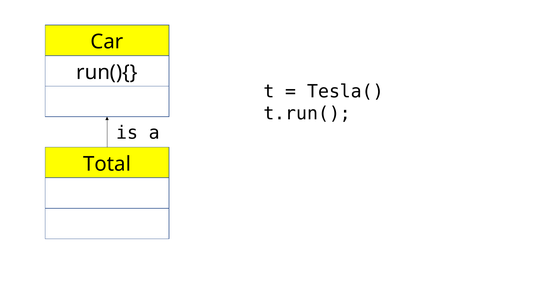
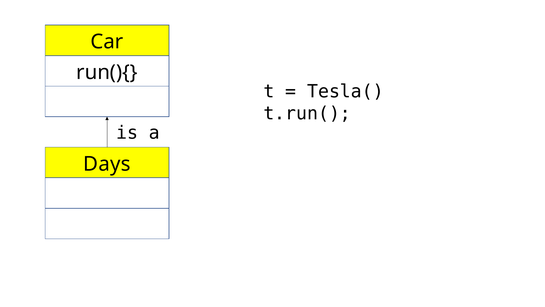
Total: Total -> Days (107, 164)
